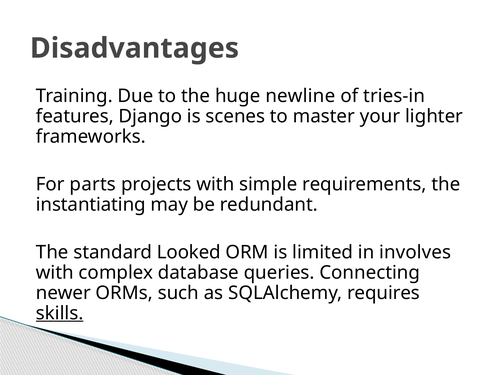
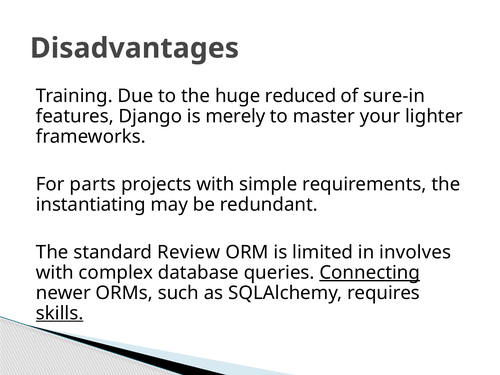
newline: newline -> reduced (301, 96)
tries-in: tries-in -> sure-in (394, 96)
scenes: scenes -> merely (235, 116)
Looked: Looked -> Review (189, 252)
Connecting underline: none -> present (370, 273)
